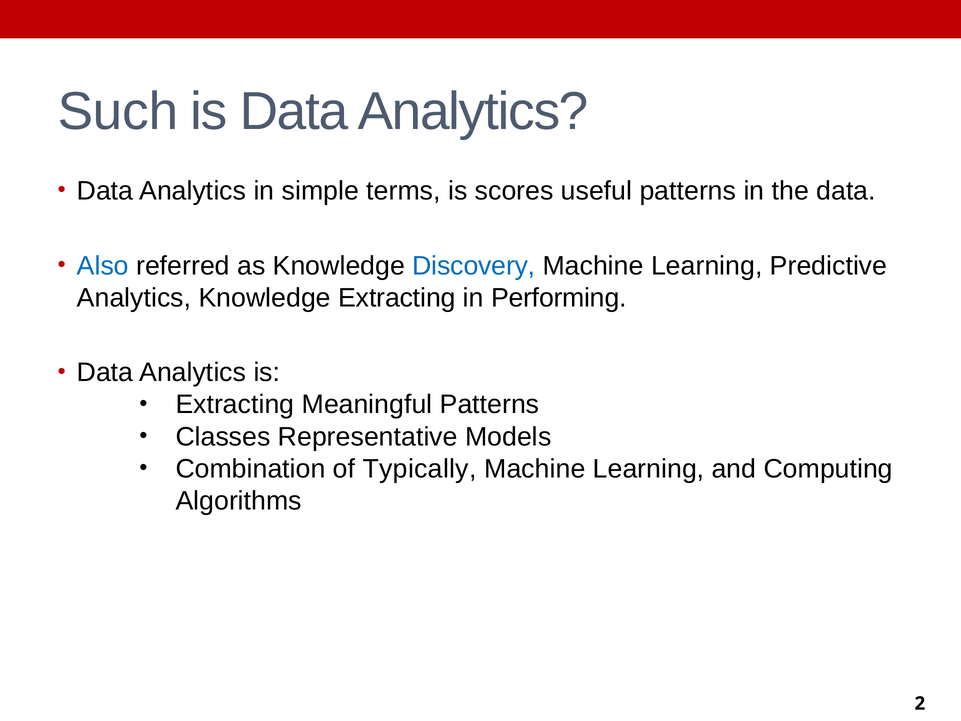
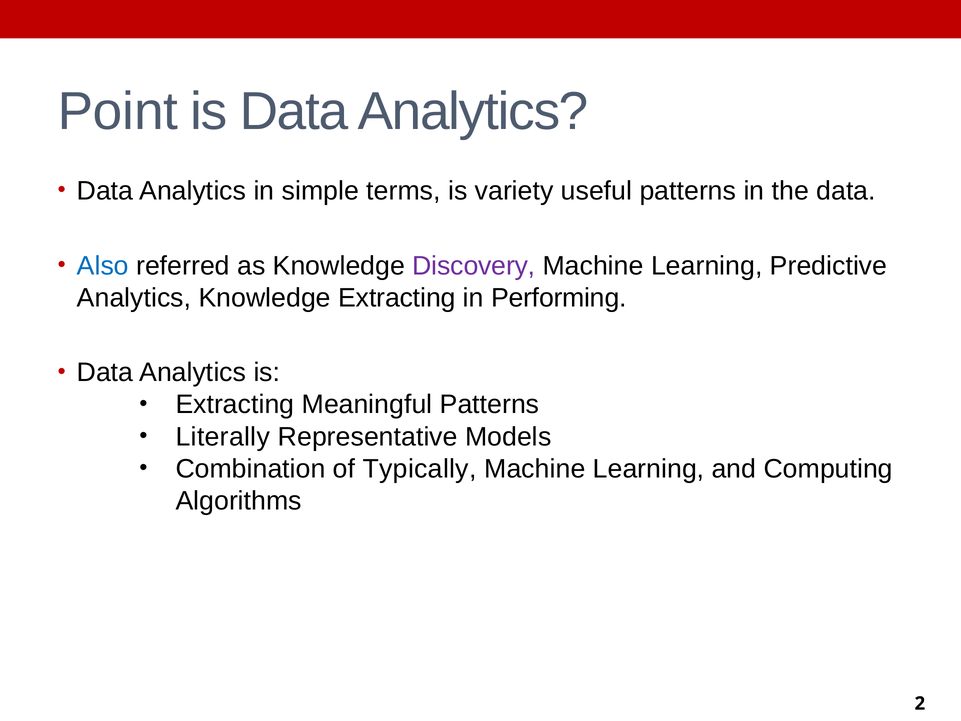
Such: Such -> Point (118, 112)
scores: scores -> variety (514, 191)
Discovery colour: blue -> purple (474, 266)
Classes: Classes -> Literally (223, 437)
